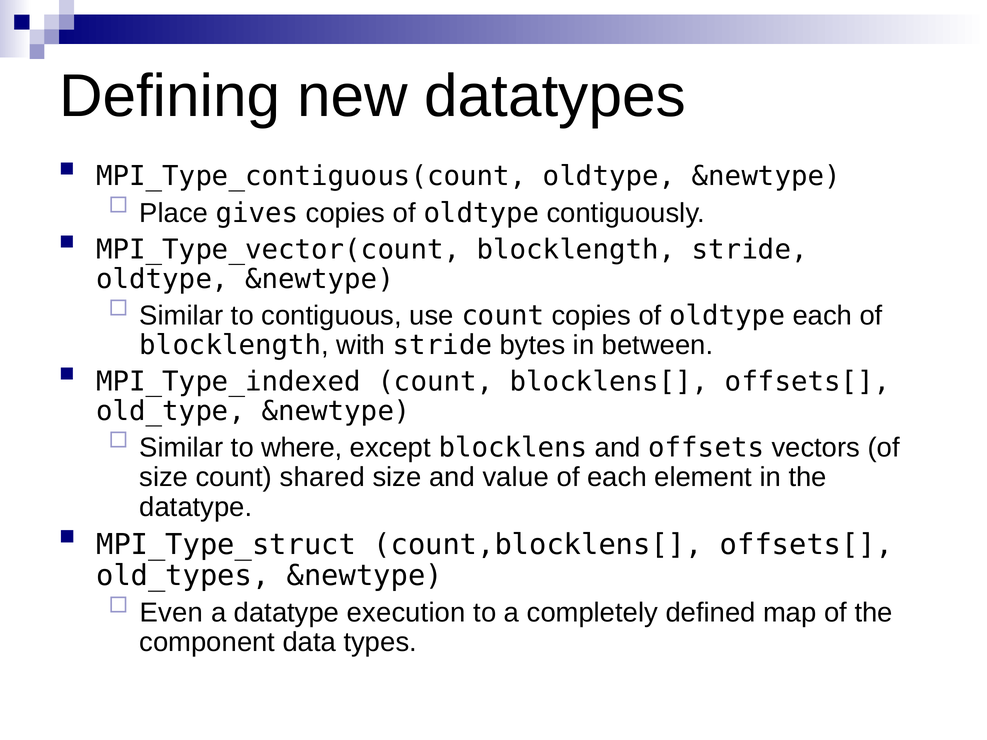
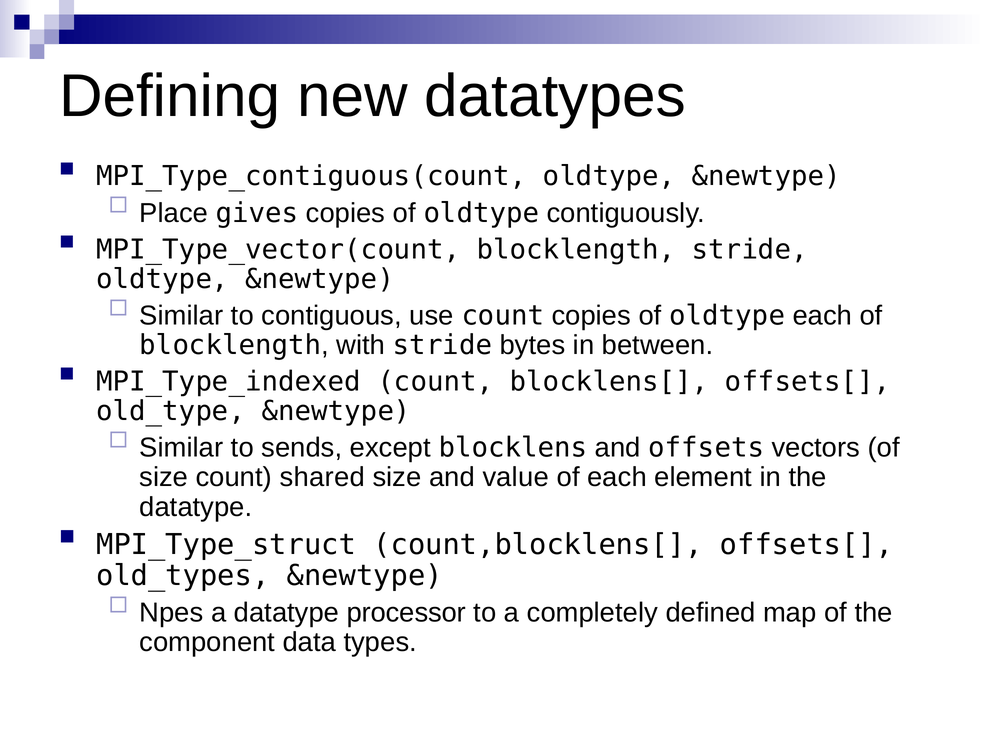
where: where -> sends (302, 448)
Even: Even -> Npes (171, 613)
execution: execution -> processor (406, 613)
